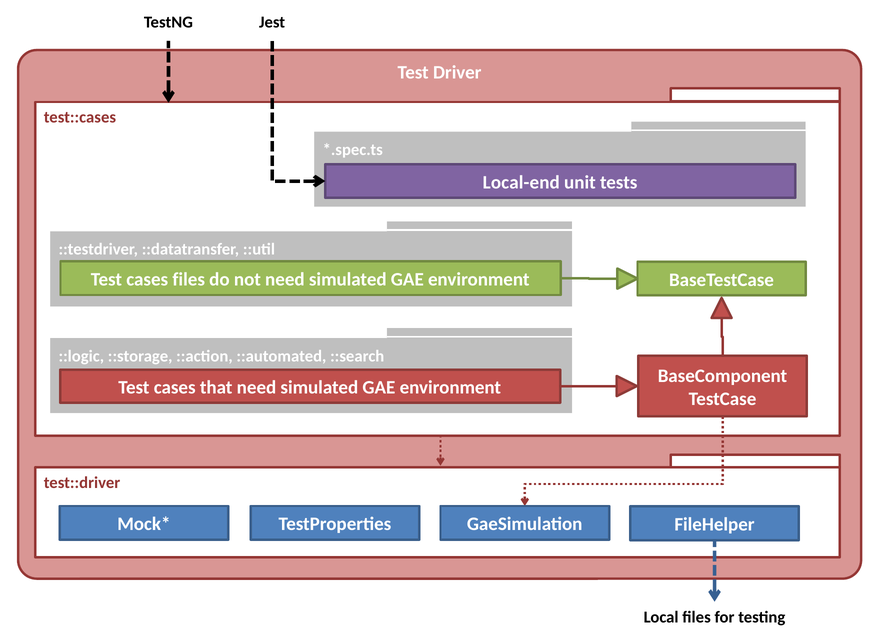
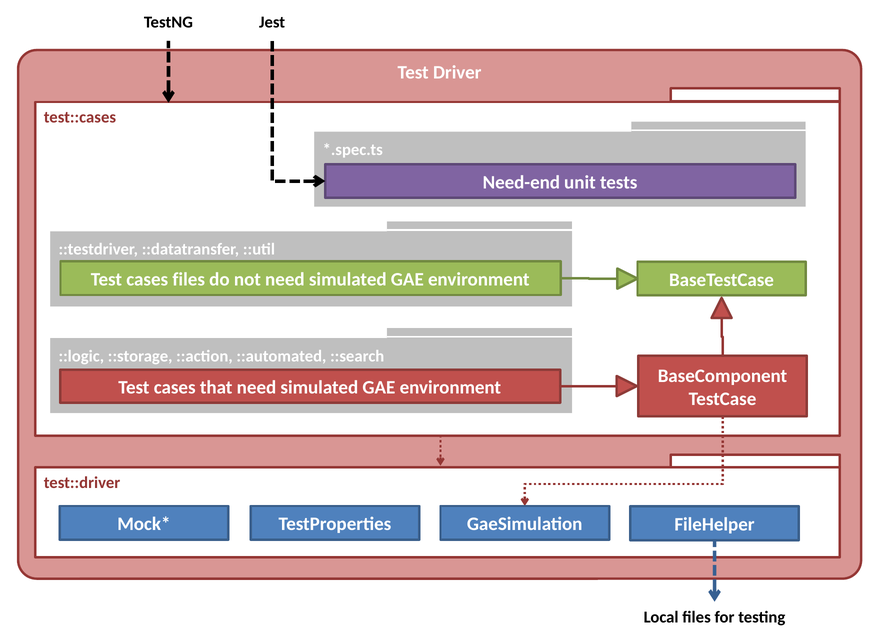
Local-end: Local-end -> Need-end (521, 182)
